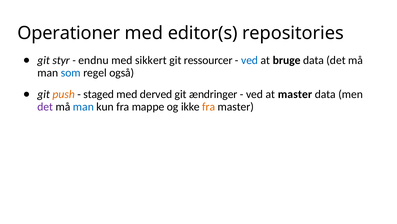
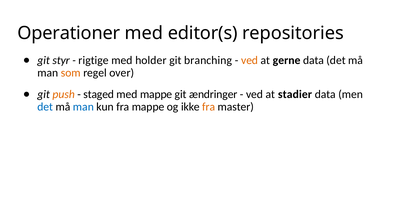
endnu: endnu -> rigtige (94, 60)
sikkert: sikkert -> holder (151, 60)
ressourcer: ressourcer -> branching (208, 60)
ved colour: blue -> orange (250, 60)
bruge: bruge -> gerne (287, 60)
som colour: blue -> orange (71, 73)
også: også -> over (122, 73)
med derved: derved -> mappe (156, 94)
at master: master -> stadier (295, 94)
det colour: purple -> blue (45, 107)
